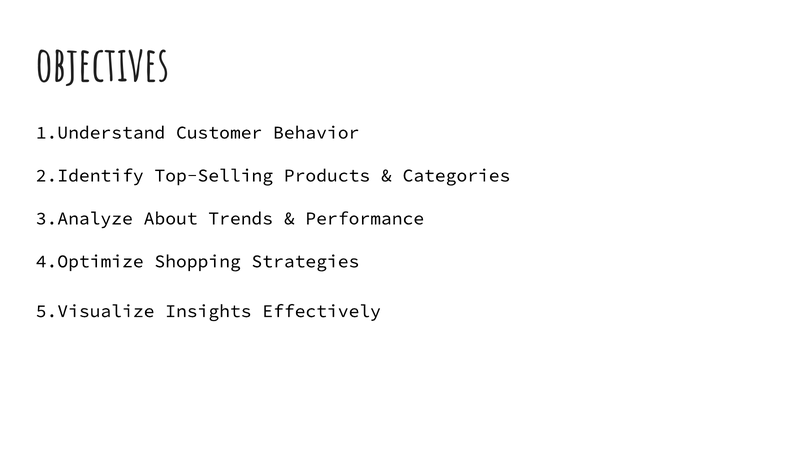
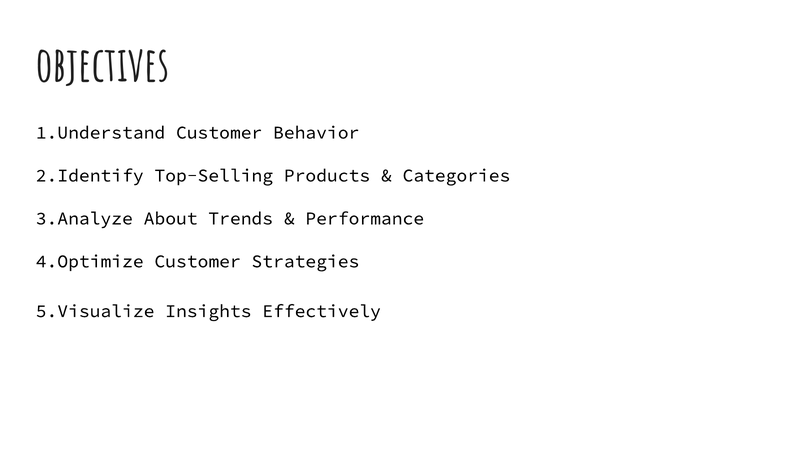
4.Optimize Shopping: Shopping -> Customer (198, 261)
